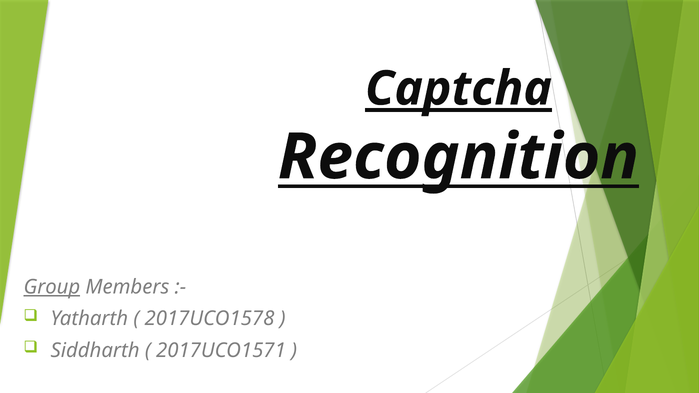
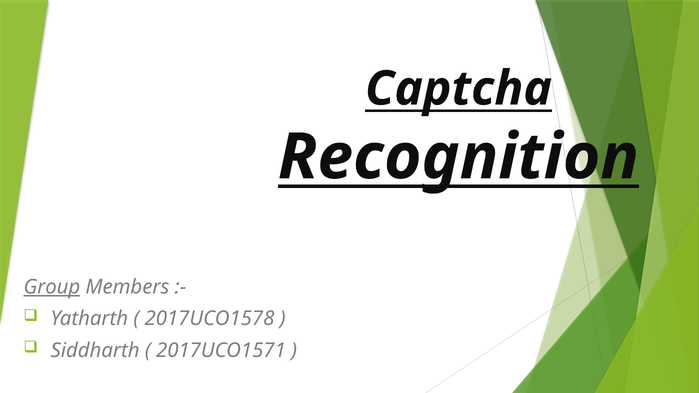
Captcha underline: present -> none (458, 89)
